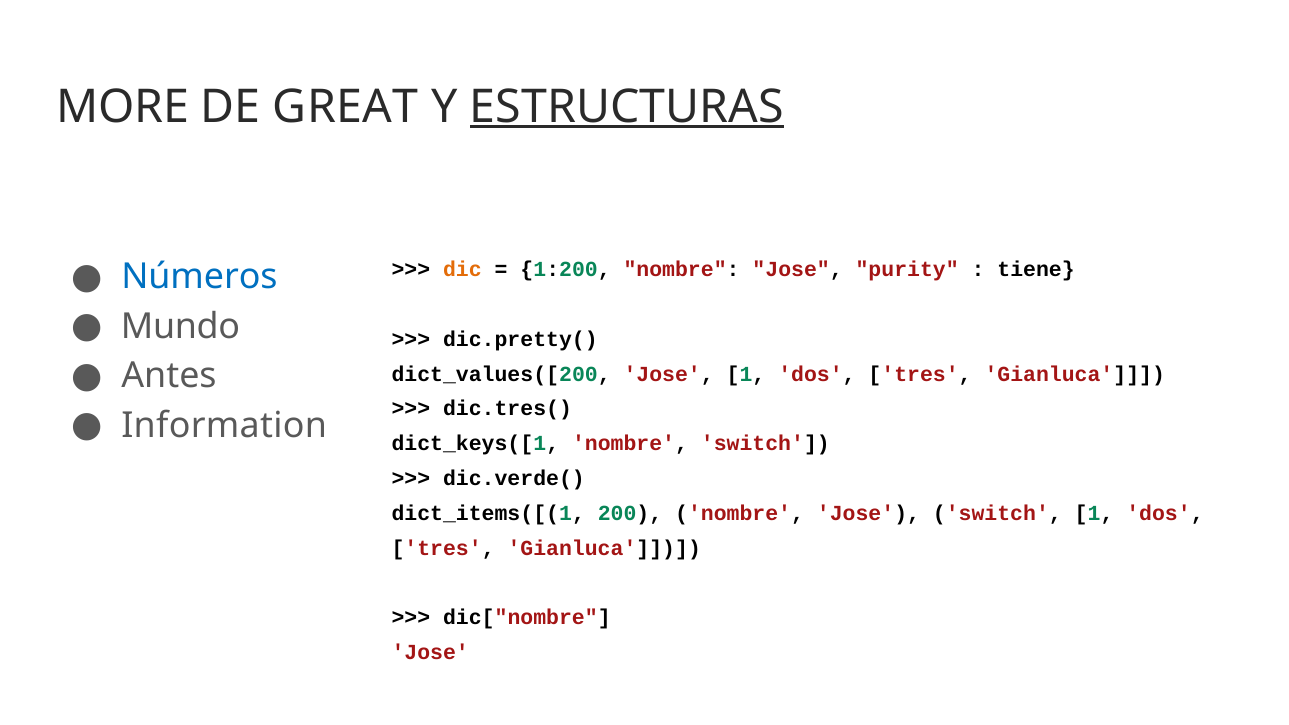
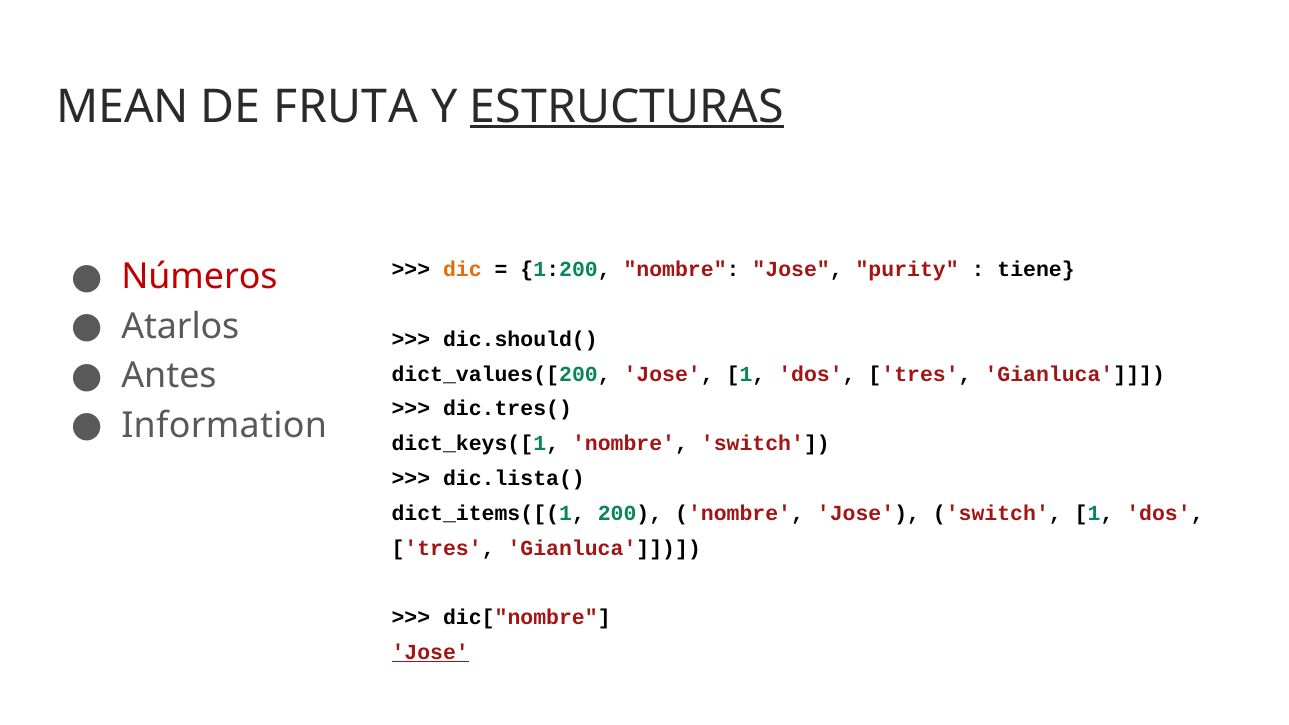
MORE: MORE -> MEAN (123, 107)
GREAT: GREAT -> FRUTA (346, 107)
Números colour: blue -> red (199, 277)
Mundo: Mundo -> Atarlos (180, 326)
dic.pretty(: dic.pretty( -> dic.should( (520, 339)
dic.verde(: dic.verde( -> dic.lista( (514, 478)
Jose underline: none -> present (430, 652)
